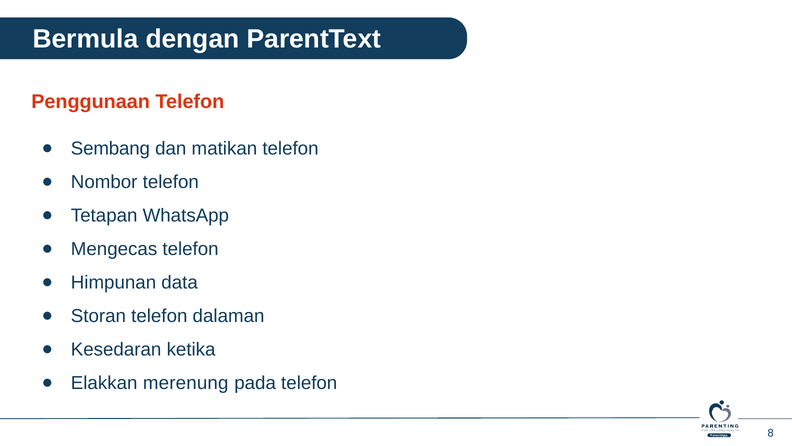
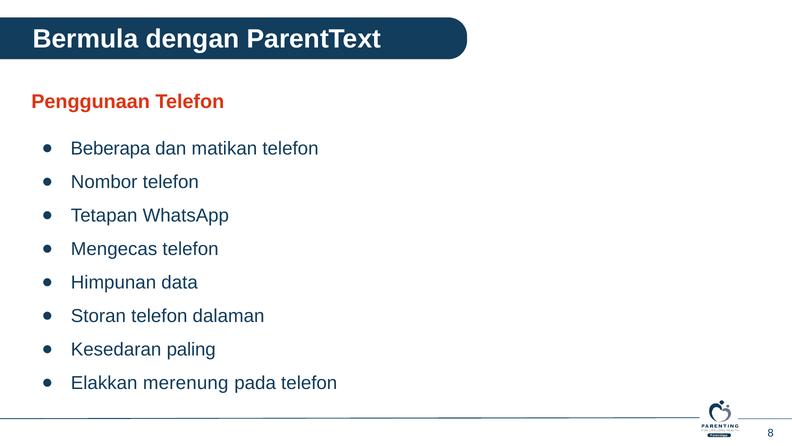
Sembang: Sembang -> Beberapa (110, 148)
ketika: ketika -> paling (191, 349)
